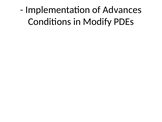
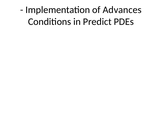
Modify: Modify -> Predict (97, 22)
